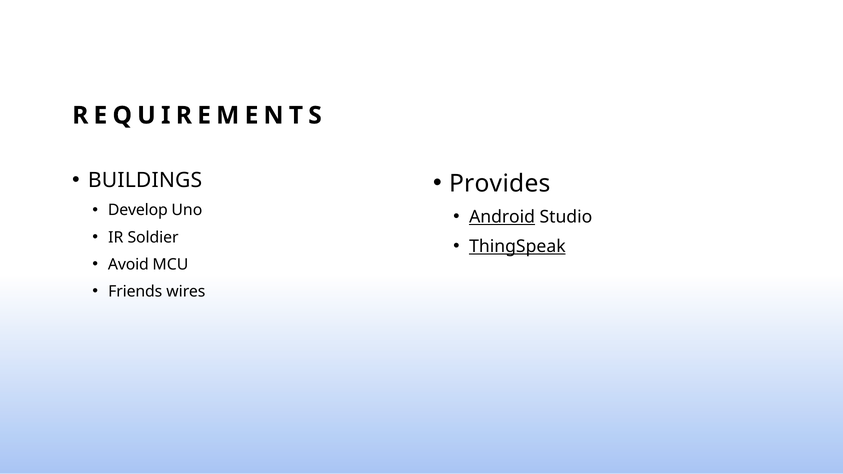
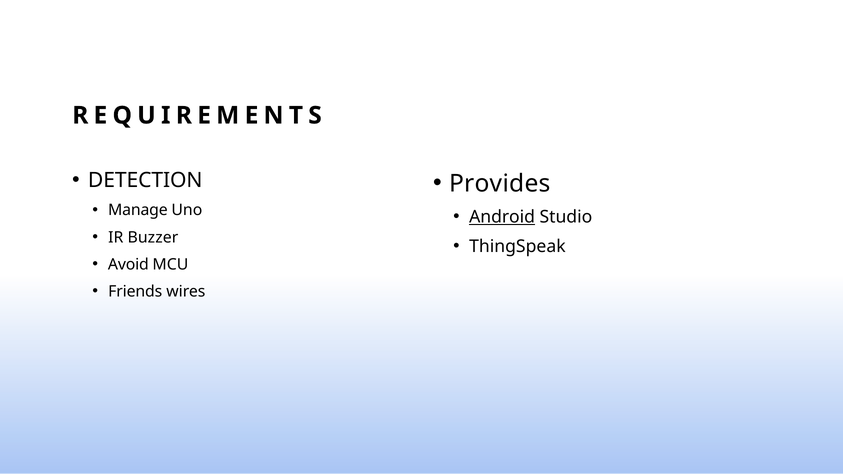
BUILDINGS: BUILDINGS -> DETECTION (145, 180)
Develop: Develop -> Manage (138, 210)
Soldier: Soldier -> Buzzer (153, 237)
ThingSpeak underline: present -> none (517, 247)
